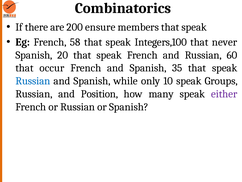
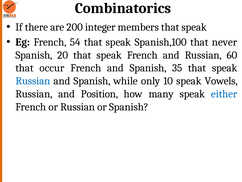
ensure: ensure -> integer (100, 27)
58: 58 -> 54 (75, 42)
Integers,100: Integers,100 -> Spanish,100 (161, 42)
Groups: Groups -> Vowels (221, 81)
either colour: purple -> blue (224, 94)
